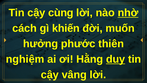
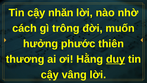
cùng: cùng -> nhăn (61, 13)
nhờ underline: present -> none (128, 13)
khiến: khiến -> trông (66, 28)
nghiệm: nghiệm -> thương (25, 59)
